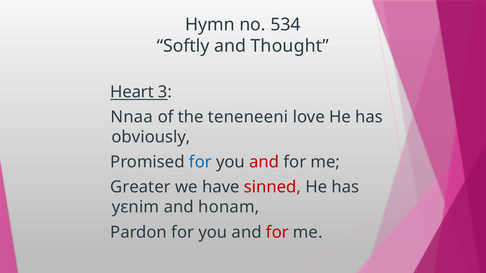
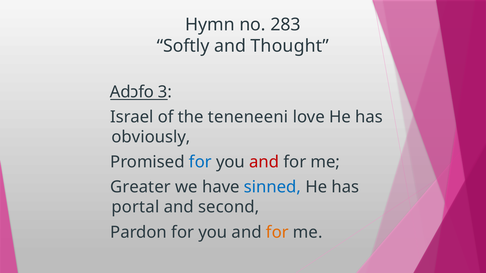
534: 534 -> 283 (286, 25)
Heart: Heart -> Adɔfo (132, 92)
Nnaa: Nnaa -> Israel (132, 117)
sinned colour: red -> blue (273, 187)
yɛnim: yɛnim -> portal (135, 207)
honam: honam -> second (229, 207)
for colour: red -> orange (277, 233)
